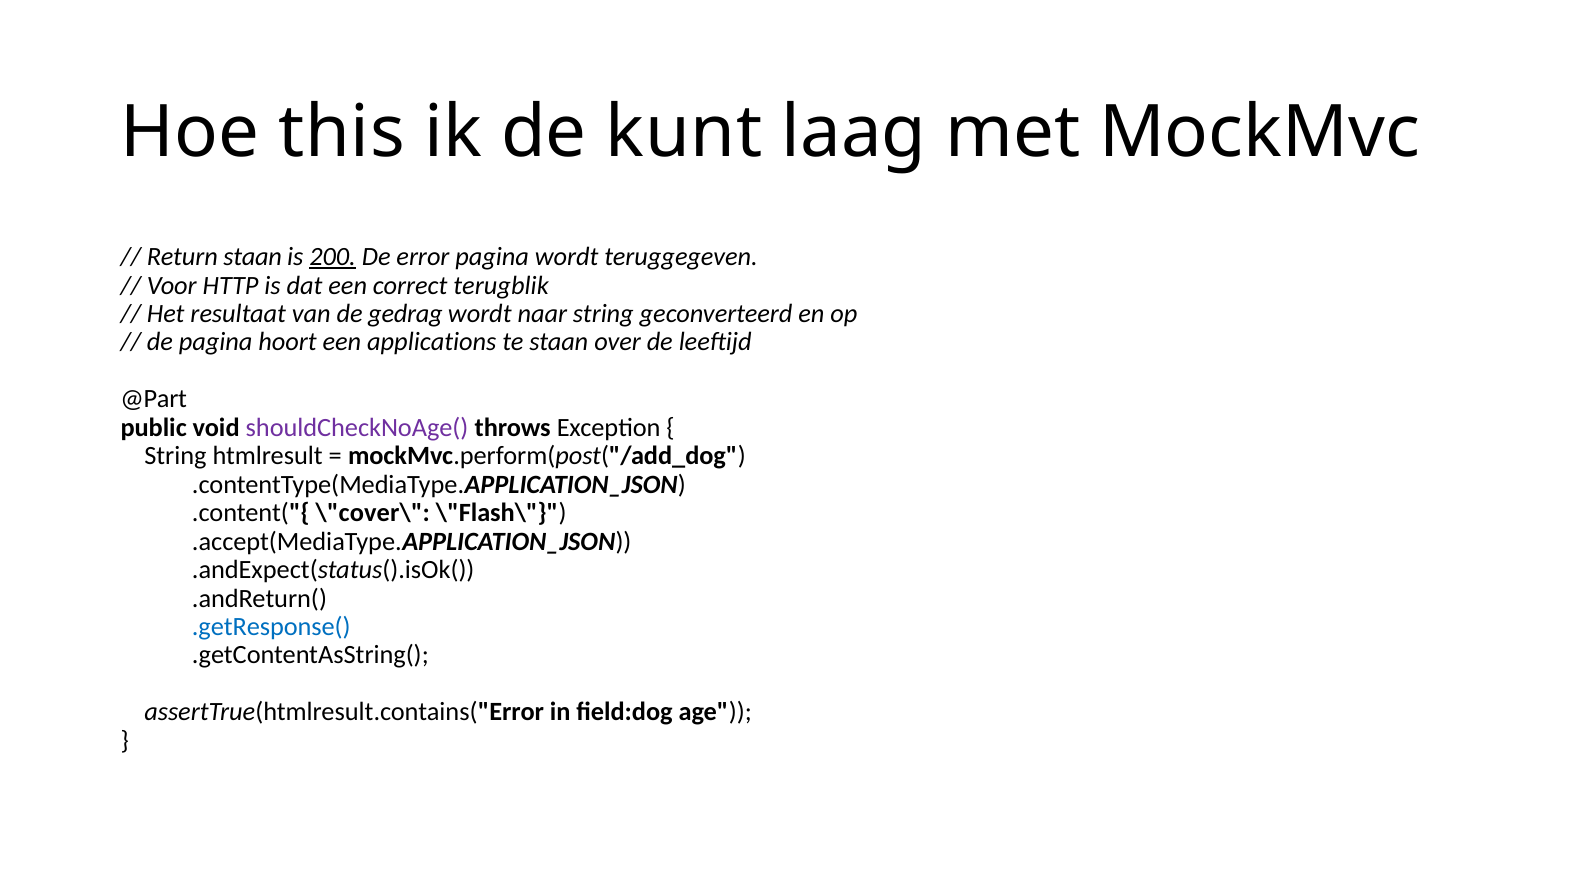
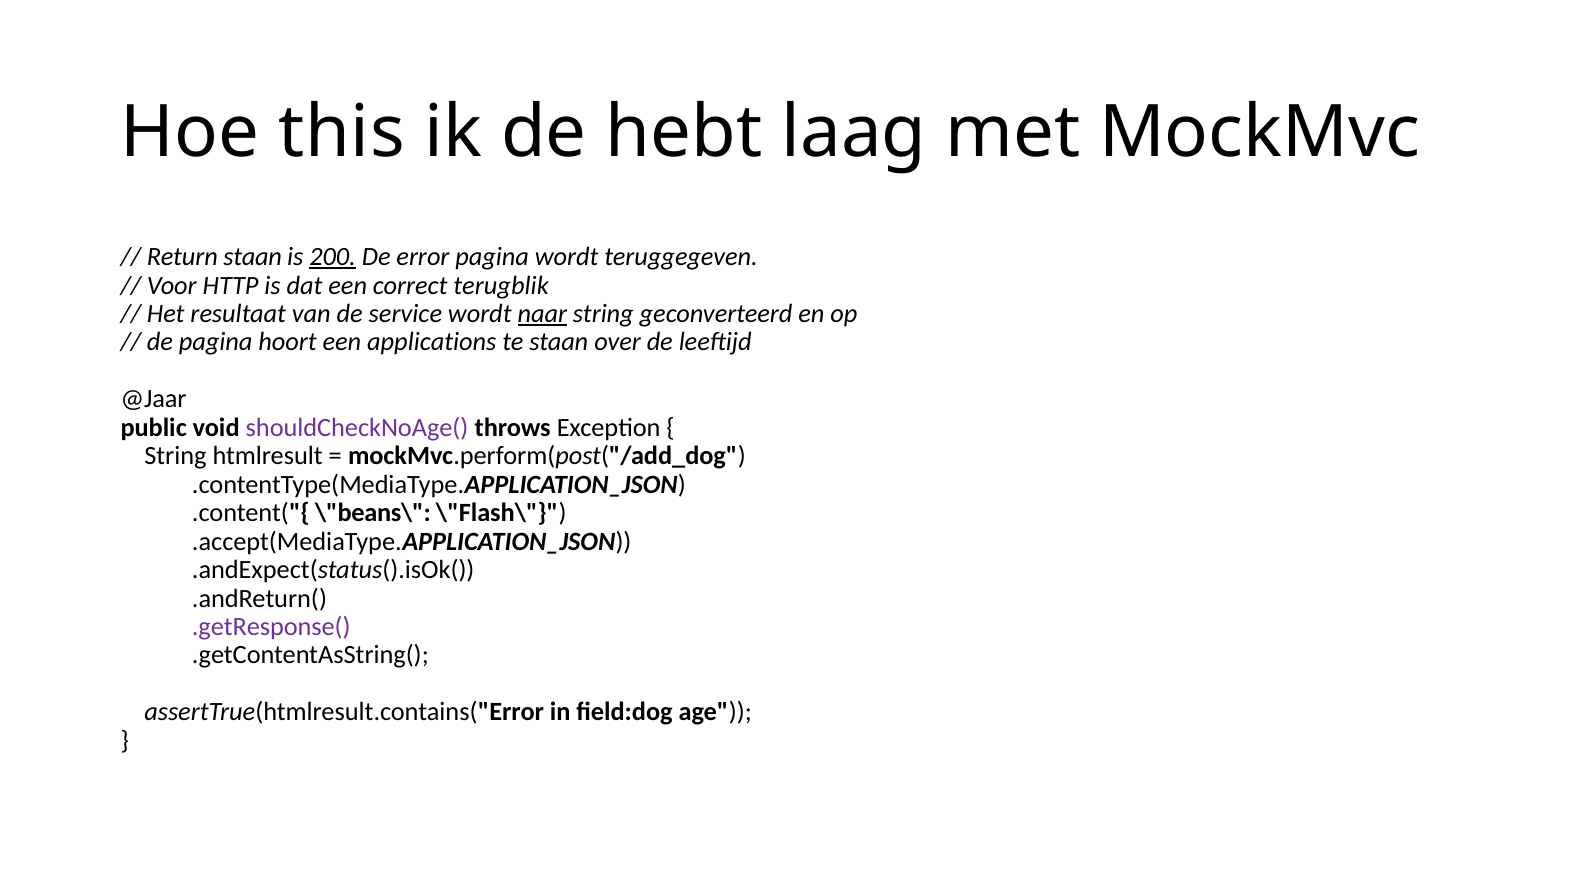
kunt: kunt -> hebt (684, 133)
gedrag: gedrag -> service (405, 314)
naar underline: none -> present (542, 314)
@Part: @Part -> @Jaar (154, 399)
\"cover\: \"cover\ -> \"beans\ (373, 513)
.getResponse( colour: blue -> purple (271, 627)
